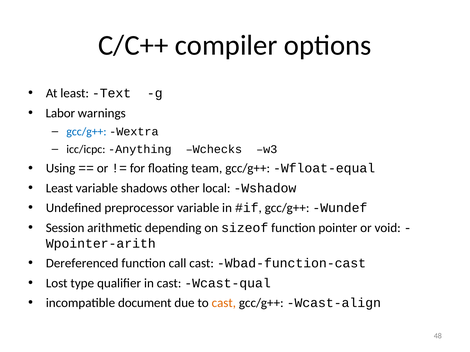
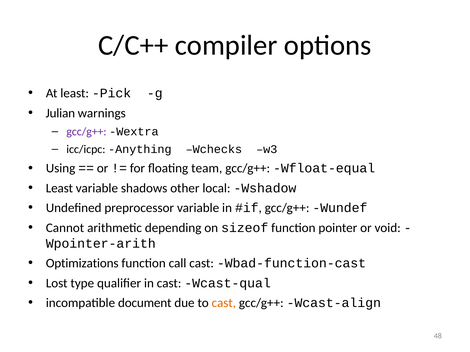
Text: Text -> Pick (112, 93)
Labor: Labor -> Julian (60, 113)
gcc/g++ colour: blue -> purple (86, 132)
Session: Session -> Cannot (65, 228)
Dereferenced: Dereferenced -> Optimizations (82, 264)
